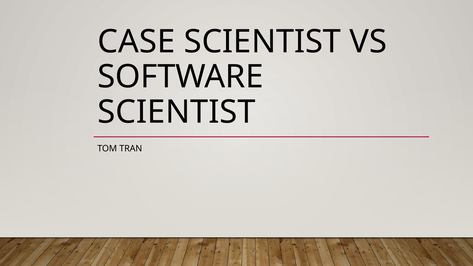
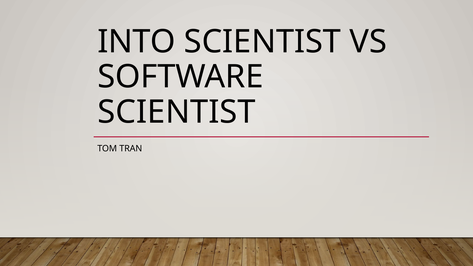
CASE: CASE -> INTO (137, 42)
